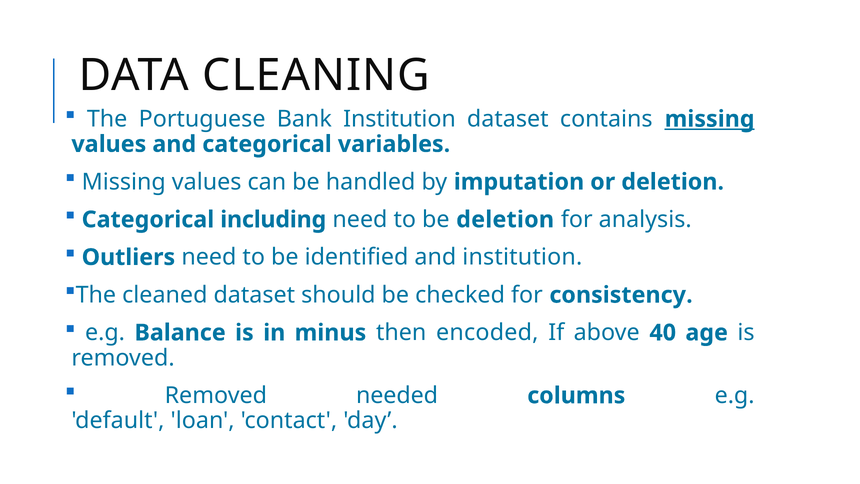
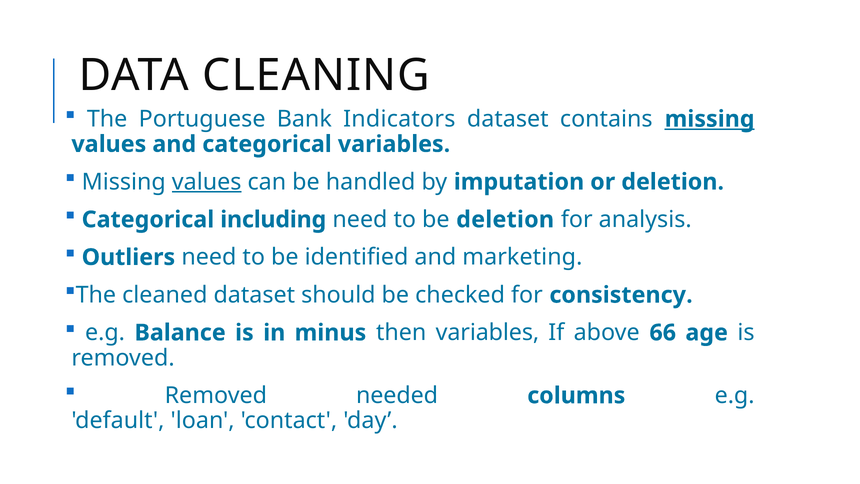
Bank Institution: Institution -> Indicators (399, 119)
values underline: none -> present (207, 182)
and institution: institution -> marketing (522, 257)
then encoded: encoded -> variables (487, 333)
40: 40 -> 66 (663, 333)
